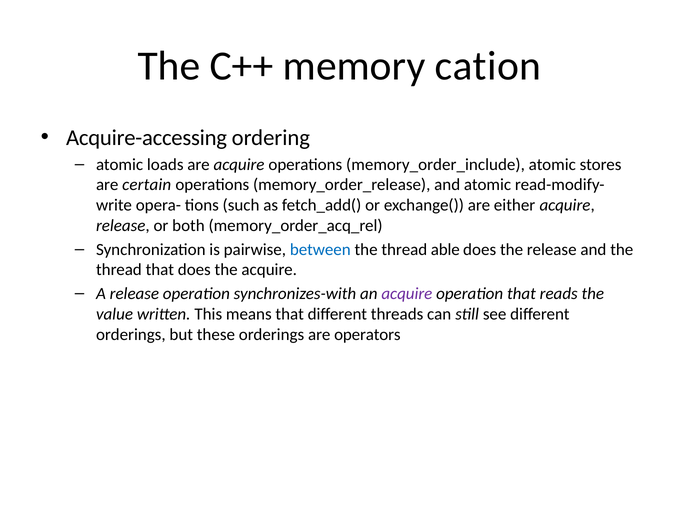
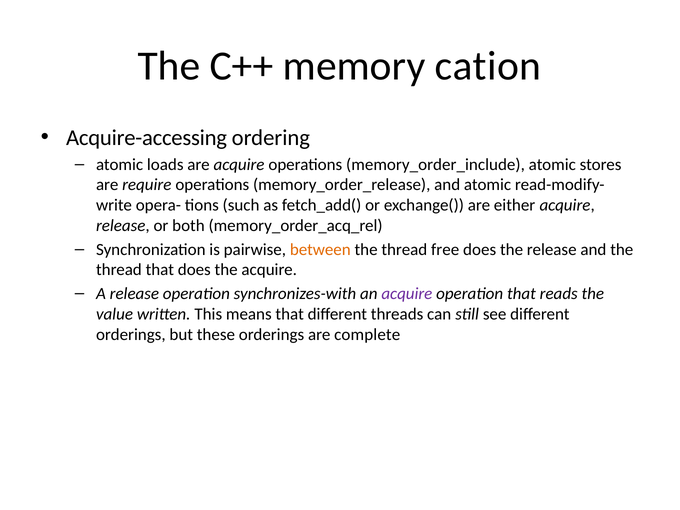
certain: certain -> require (147, 185)
between colour: blue -> orange (320, 249)
able: able -> free (445, 249)
operators: operators -> complete (367, 334)
